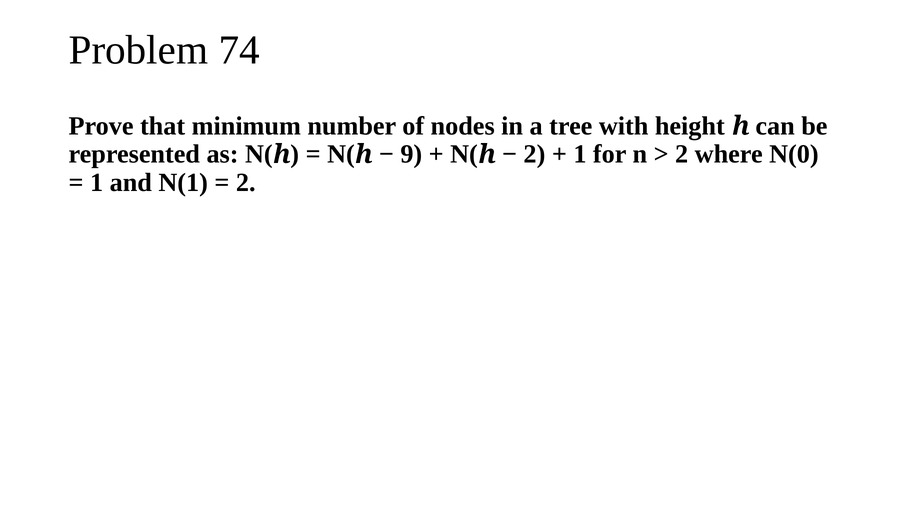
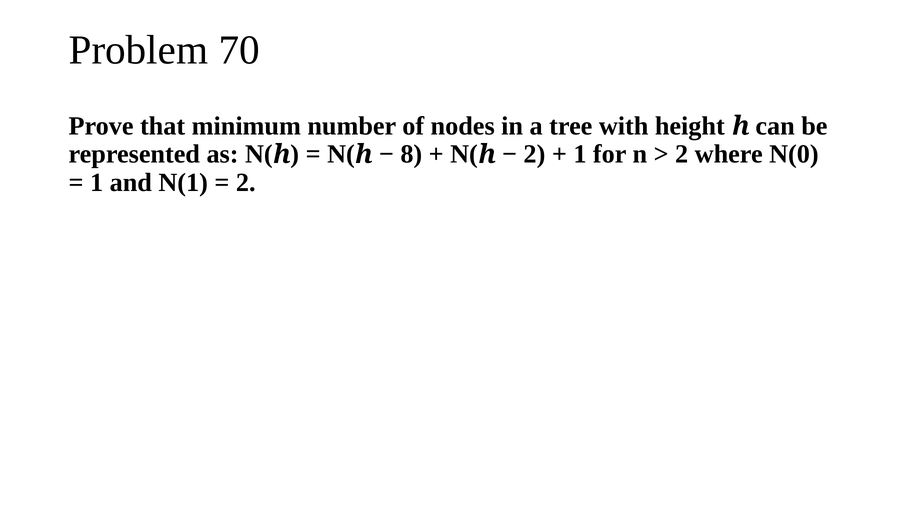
74: 74 -> 70 (239, 50)
9: 9 -> 8 (411, 154)
